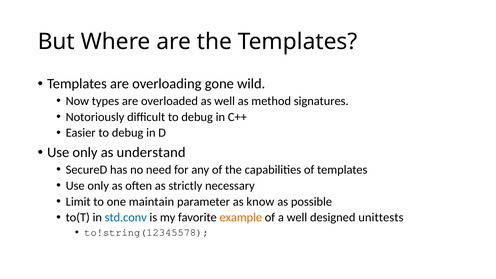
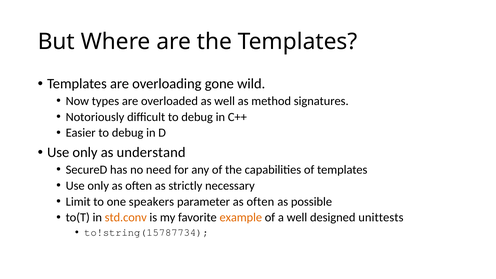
maintain: maintain -> speakers (151, 202)
parameter as know: know -> often (260, 202)
std.conv colour: blue -> orange (126, 218)
to!string(12345578: to!string(12345578 -> to!string(15787734 (146, 232)
